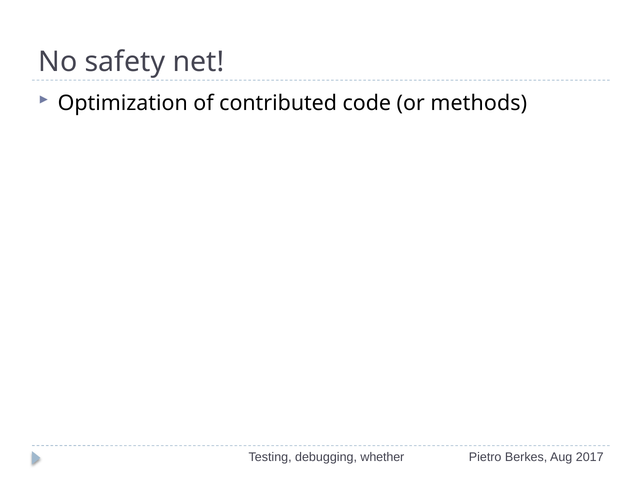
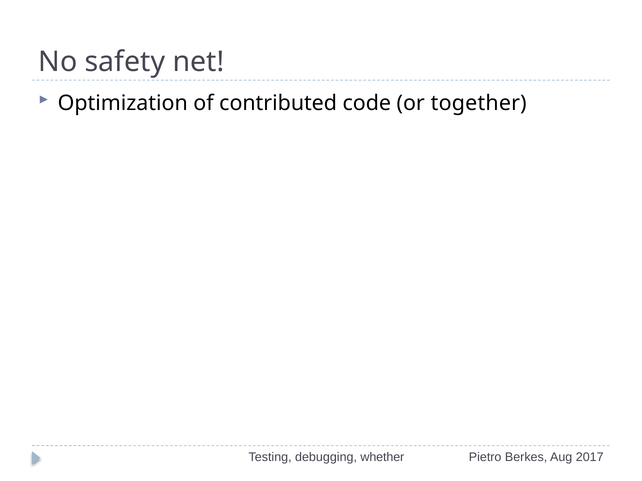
methods: methods -> together (479, 103)
